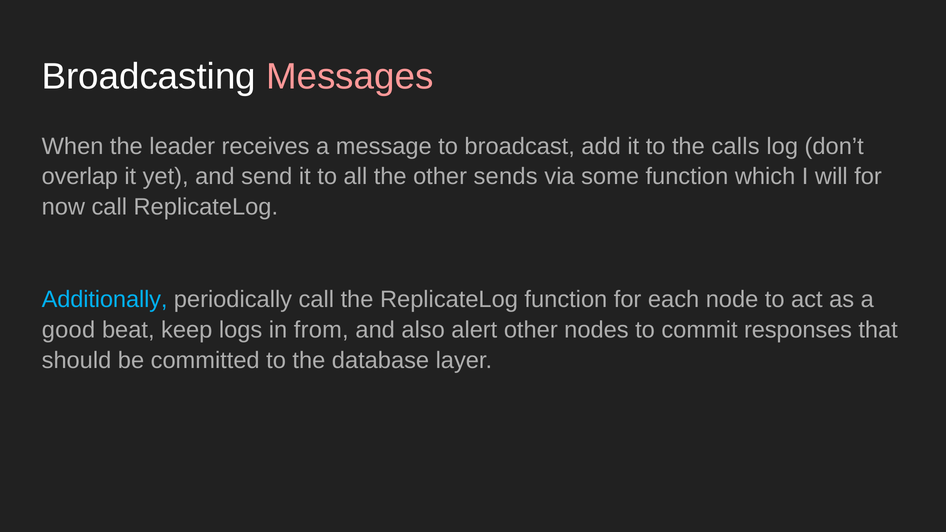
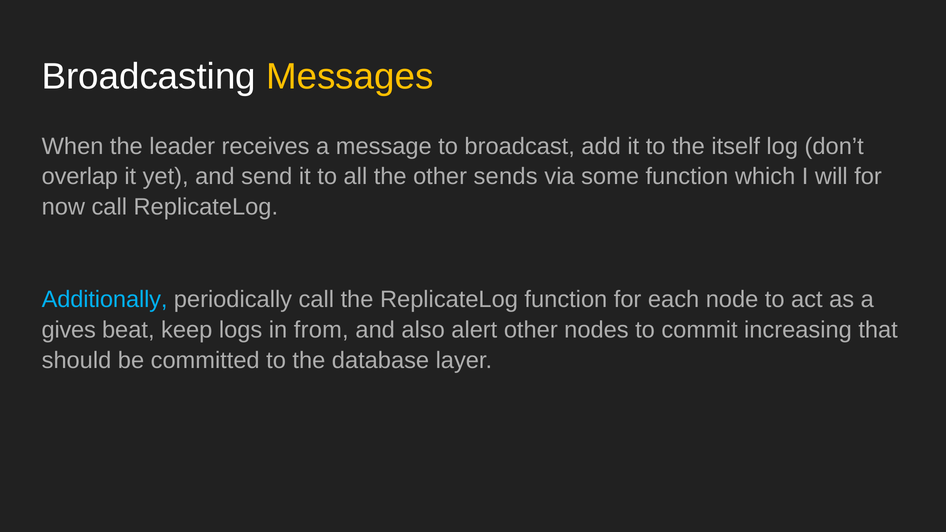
Messages colour: pink -> yellow (350, 77)
calls: calls -> itself (736, 146)
good: good -> gives (69, 330)
responses: responses -> increasing (798, 330)
